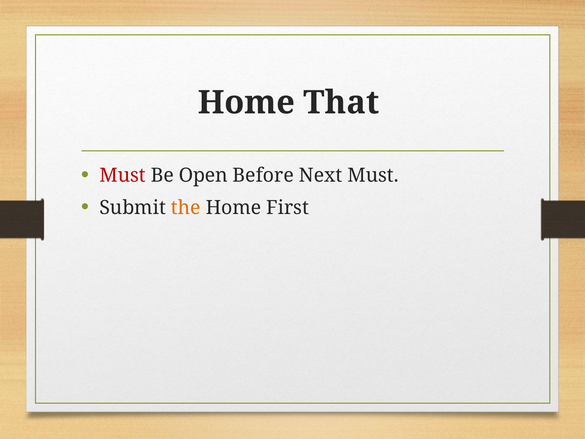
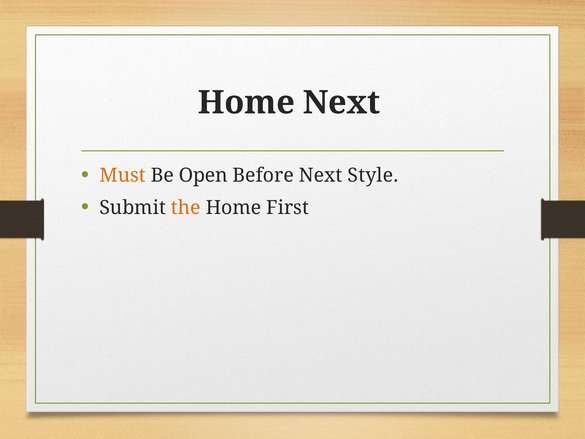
Home That: That -> Next (341, 103)
Must colour: red -> orange (123, 175)
Next Must: Must -> Style (373, 175)
